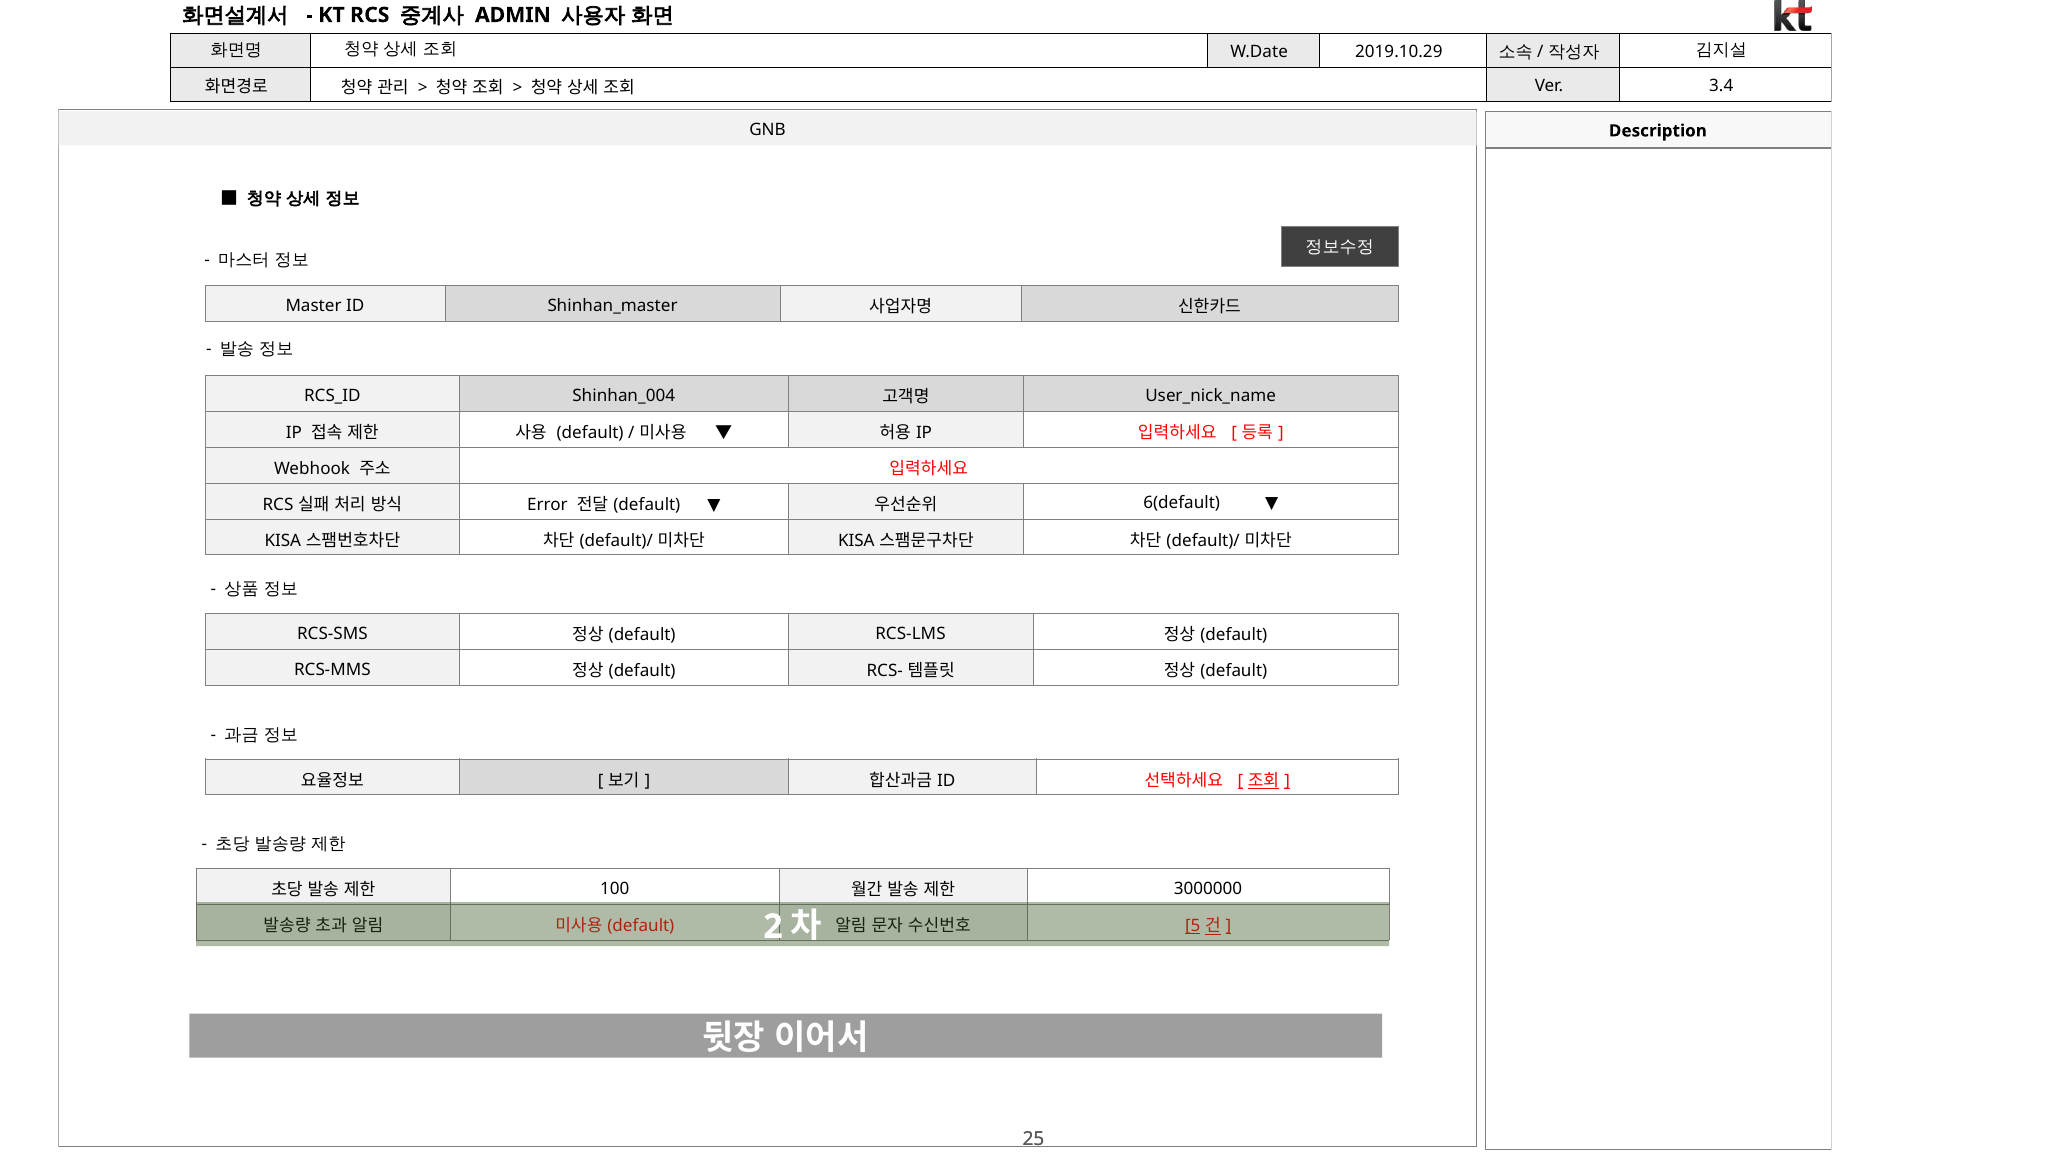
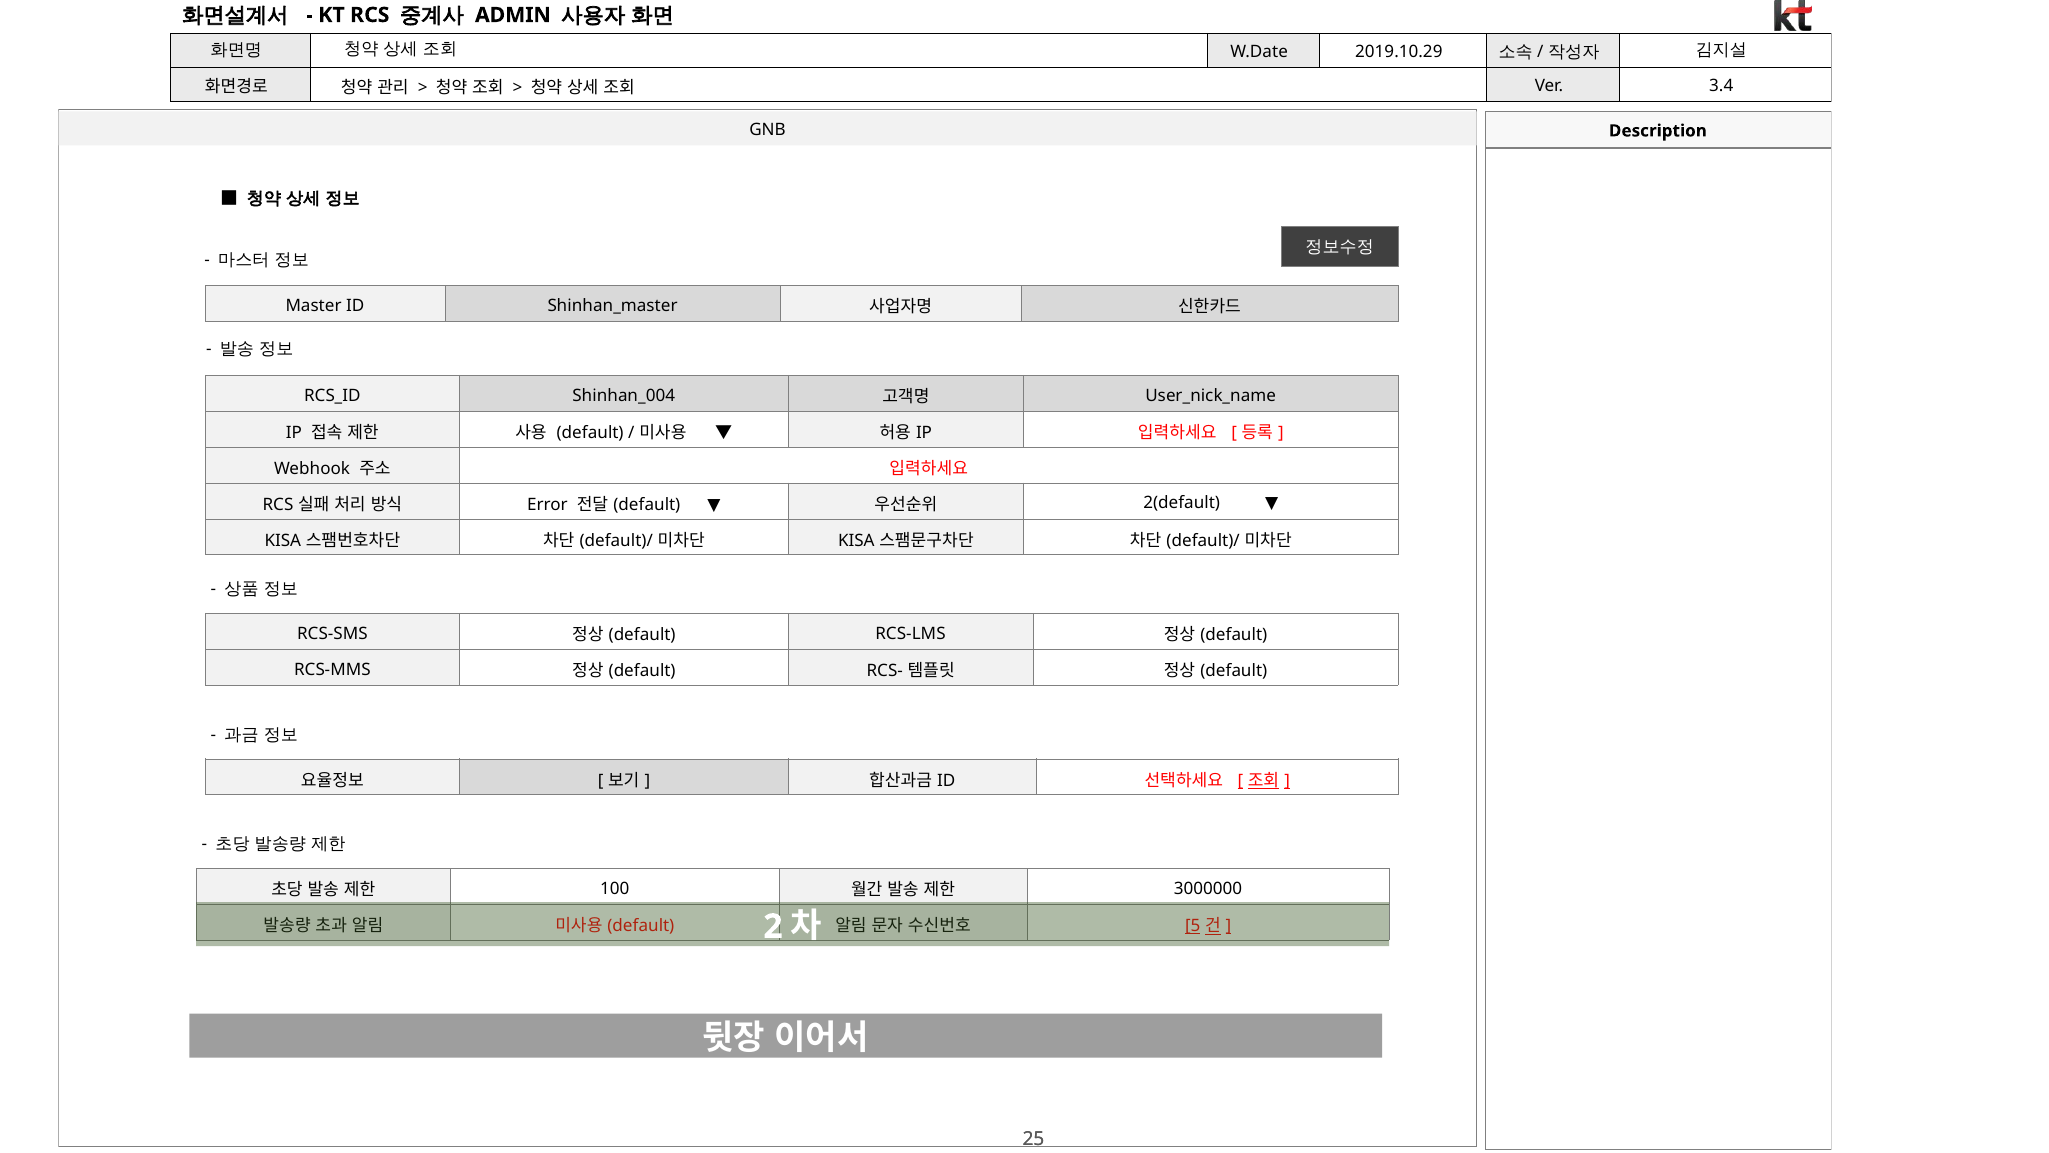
6(default: 6(default -> 2(default (1182, 503)
